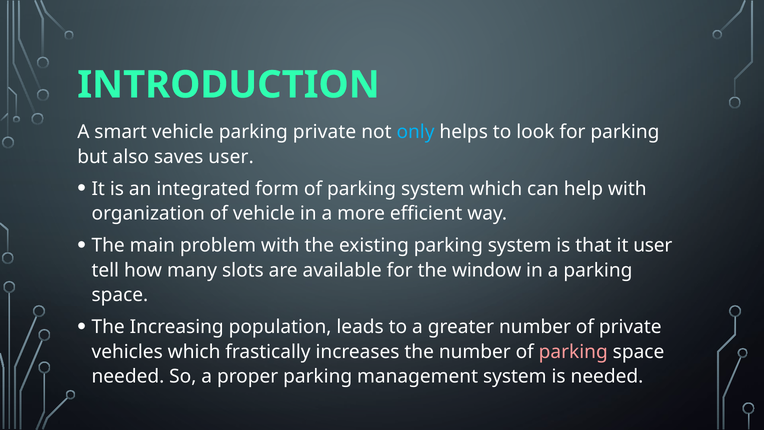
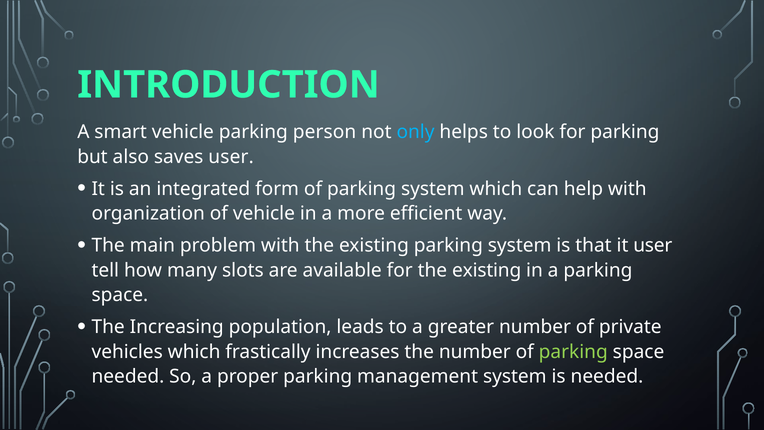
parking private: private -> person (325, 132)
for the window: window -> existing (487, 270)
parking colour: pink -> light green (573, 352)
